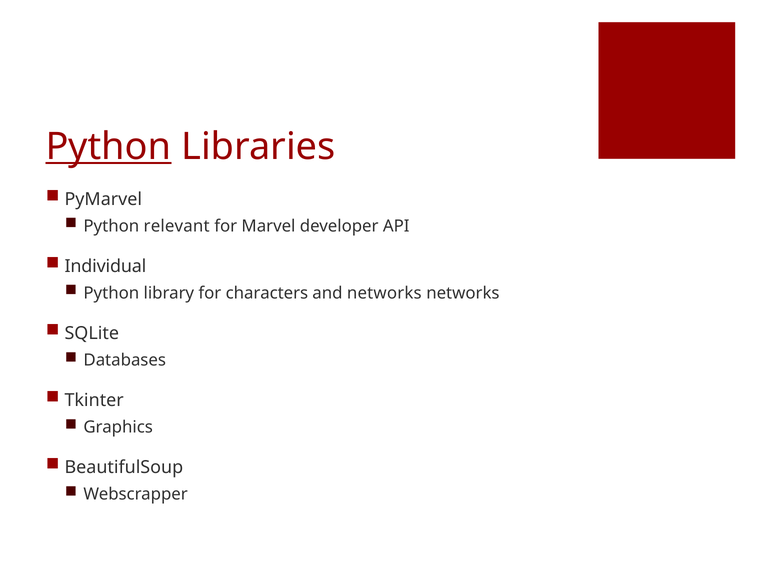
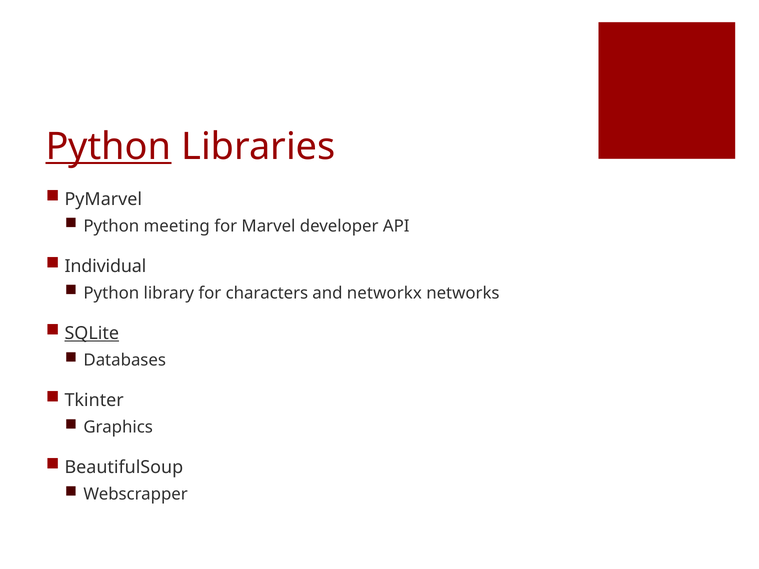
relevant: relevant -> meeting (177, 226)
and networks: networks -> networkx (384, 293)
SQLite underline: none -> present (92, 333)
